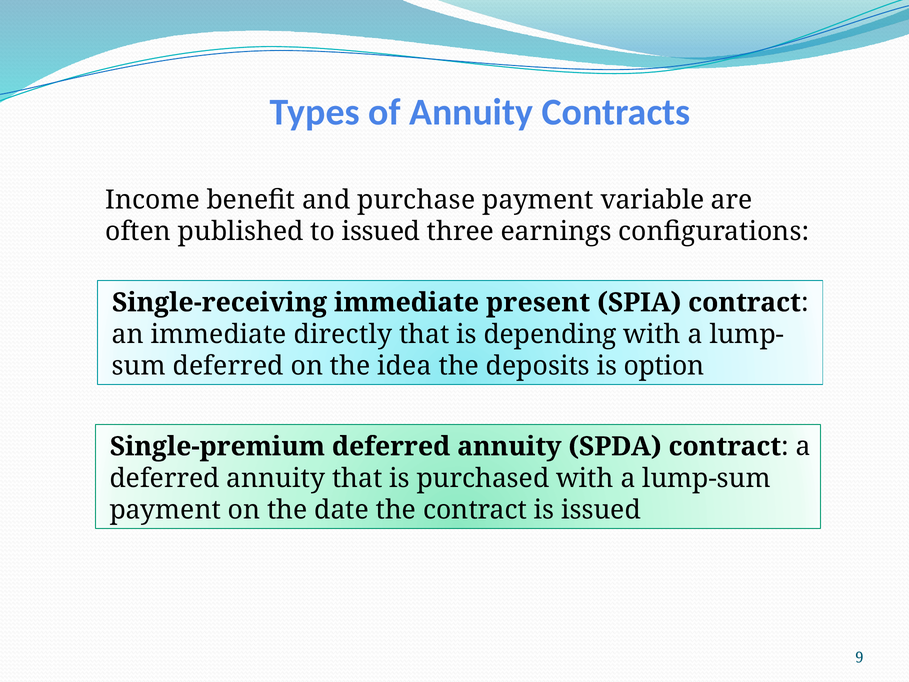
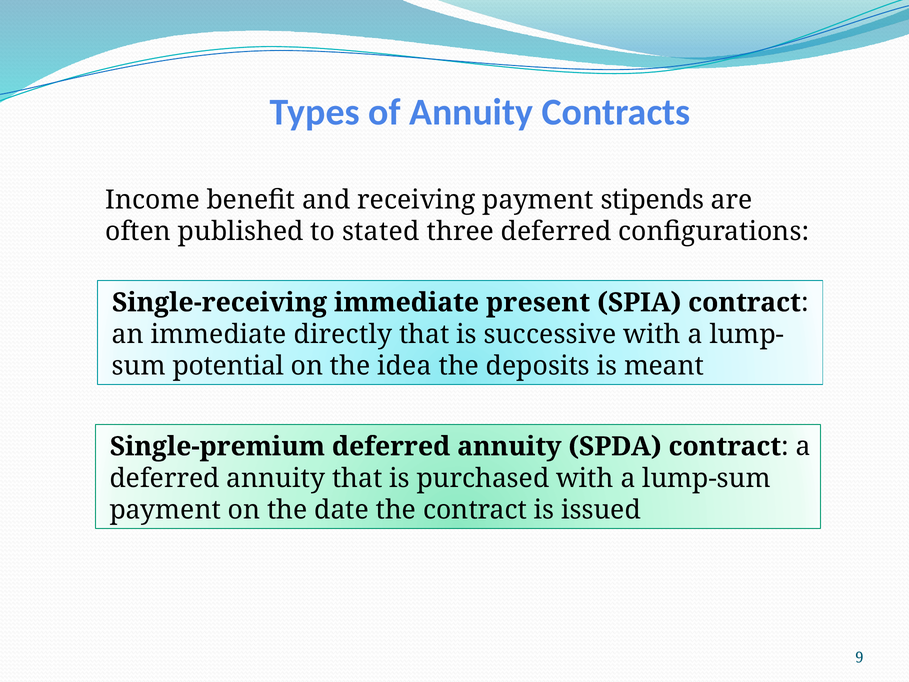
purchase: purchase -> receiving (416, 200)
variable: variable -> stipends (652, 200)
to issued: issued -> stated (381, 232)
three earnings: earnings -> deferred (556, 232)
depending: depending -> successive (550, 334)
deferred: deferred -> potential (228, 366)
option: option -> meant (664, 366)
